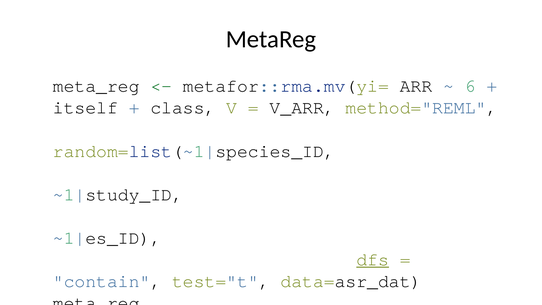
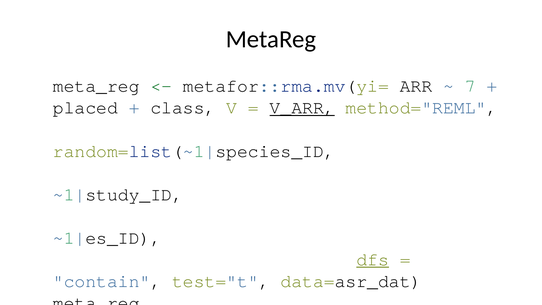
6: 6 -> 7 (470, 86)
itself: itself -> placed (85, 108)
V_ARR underline: none -> present (302, 108)
